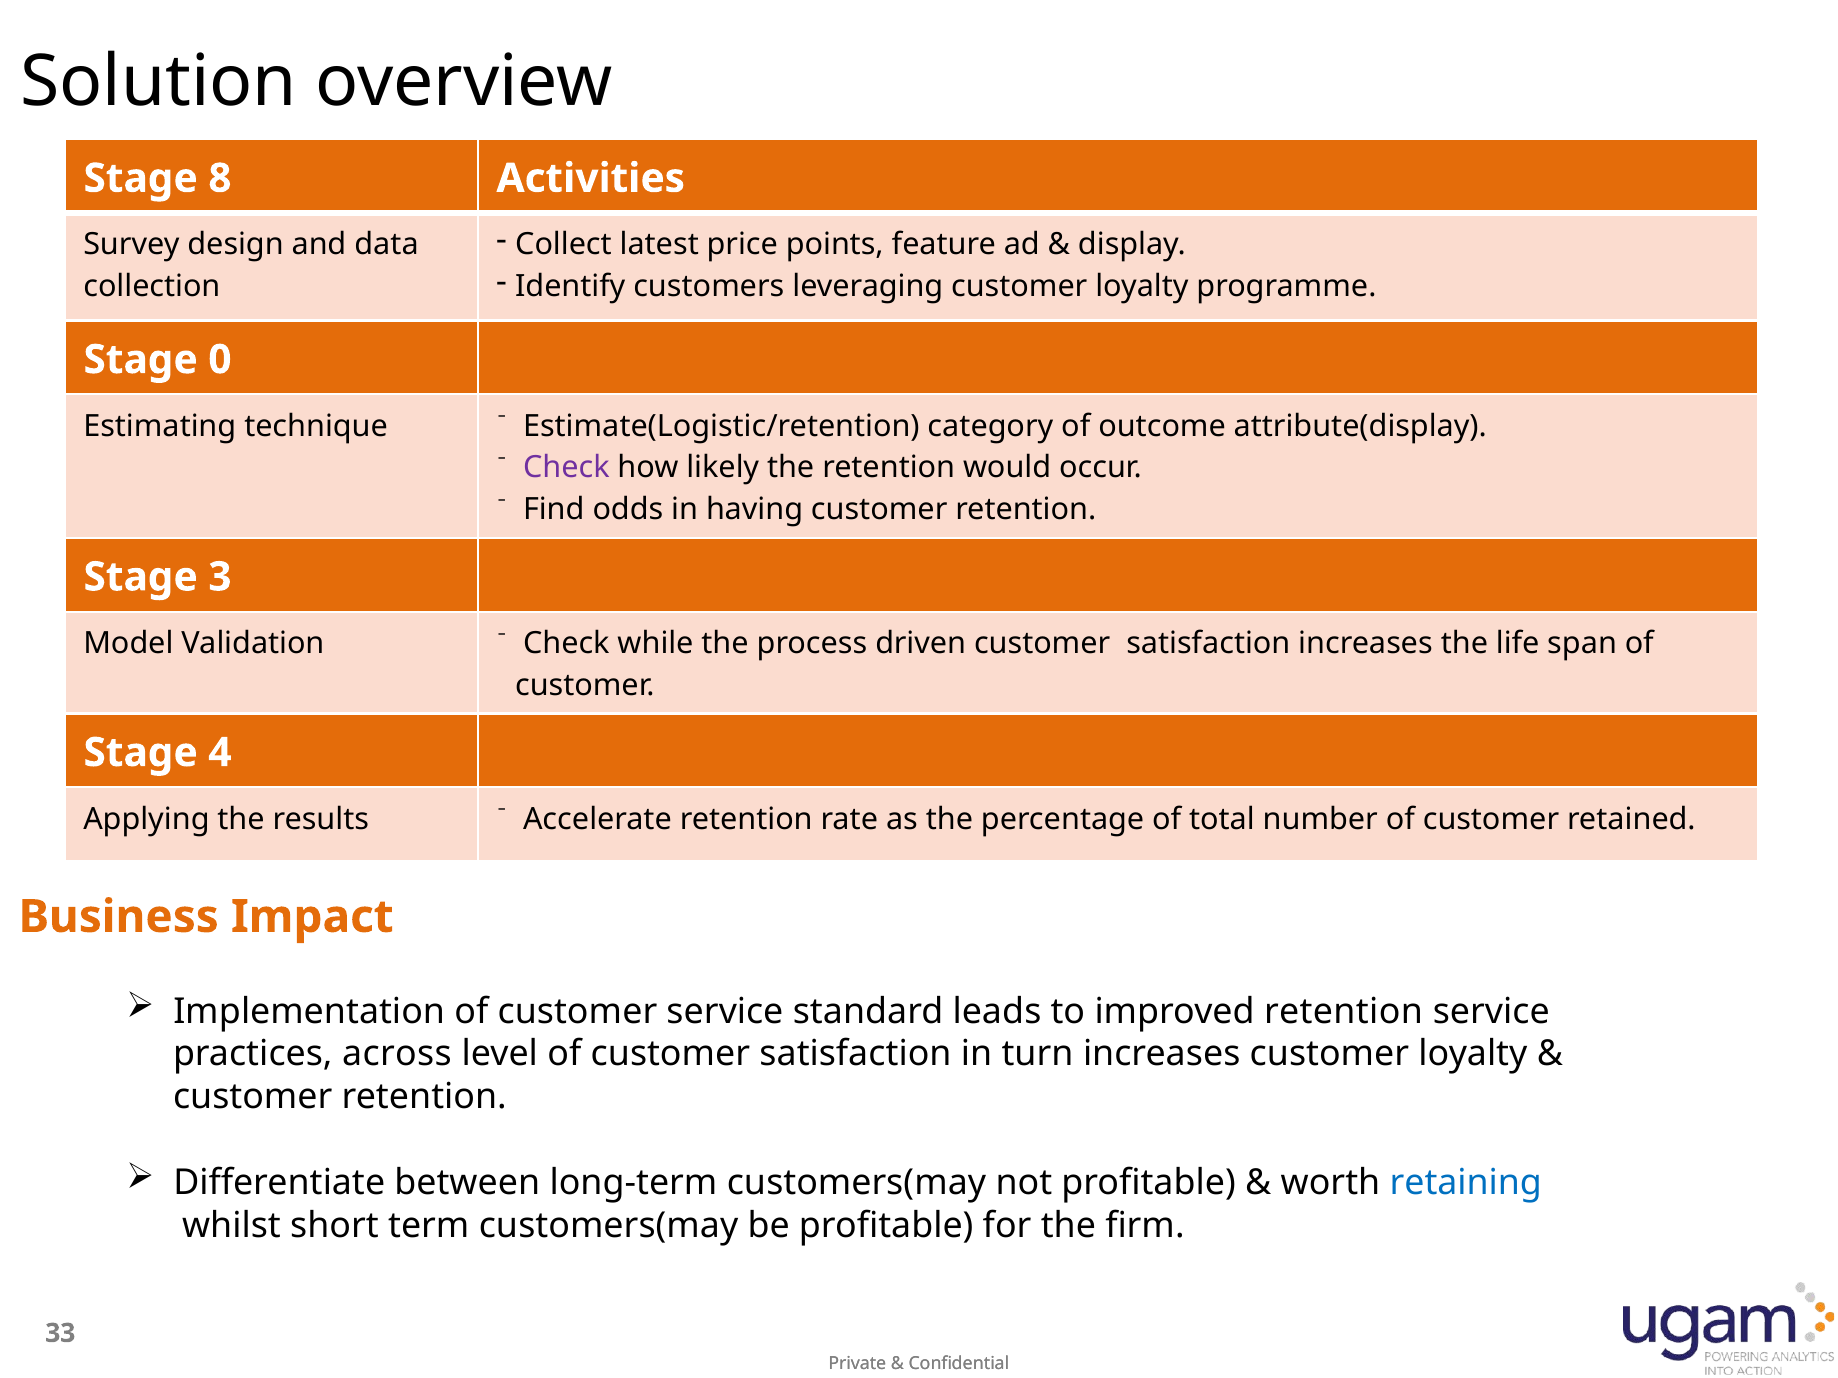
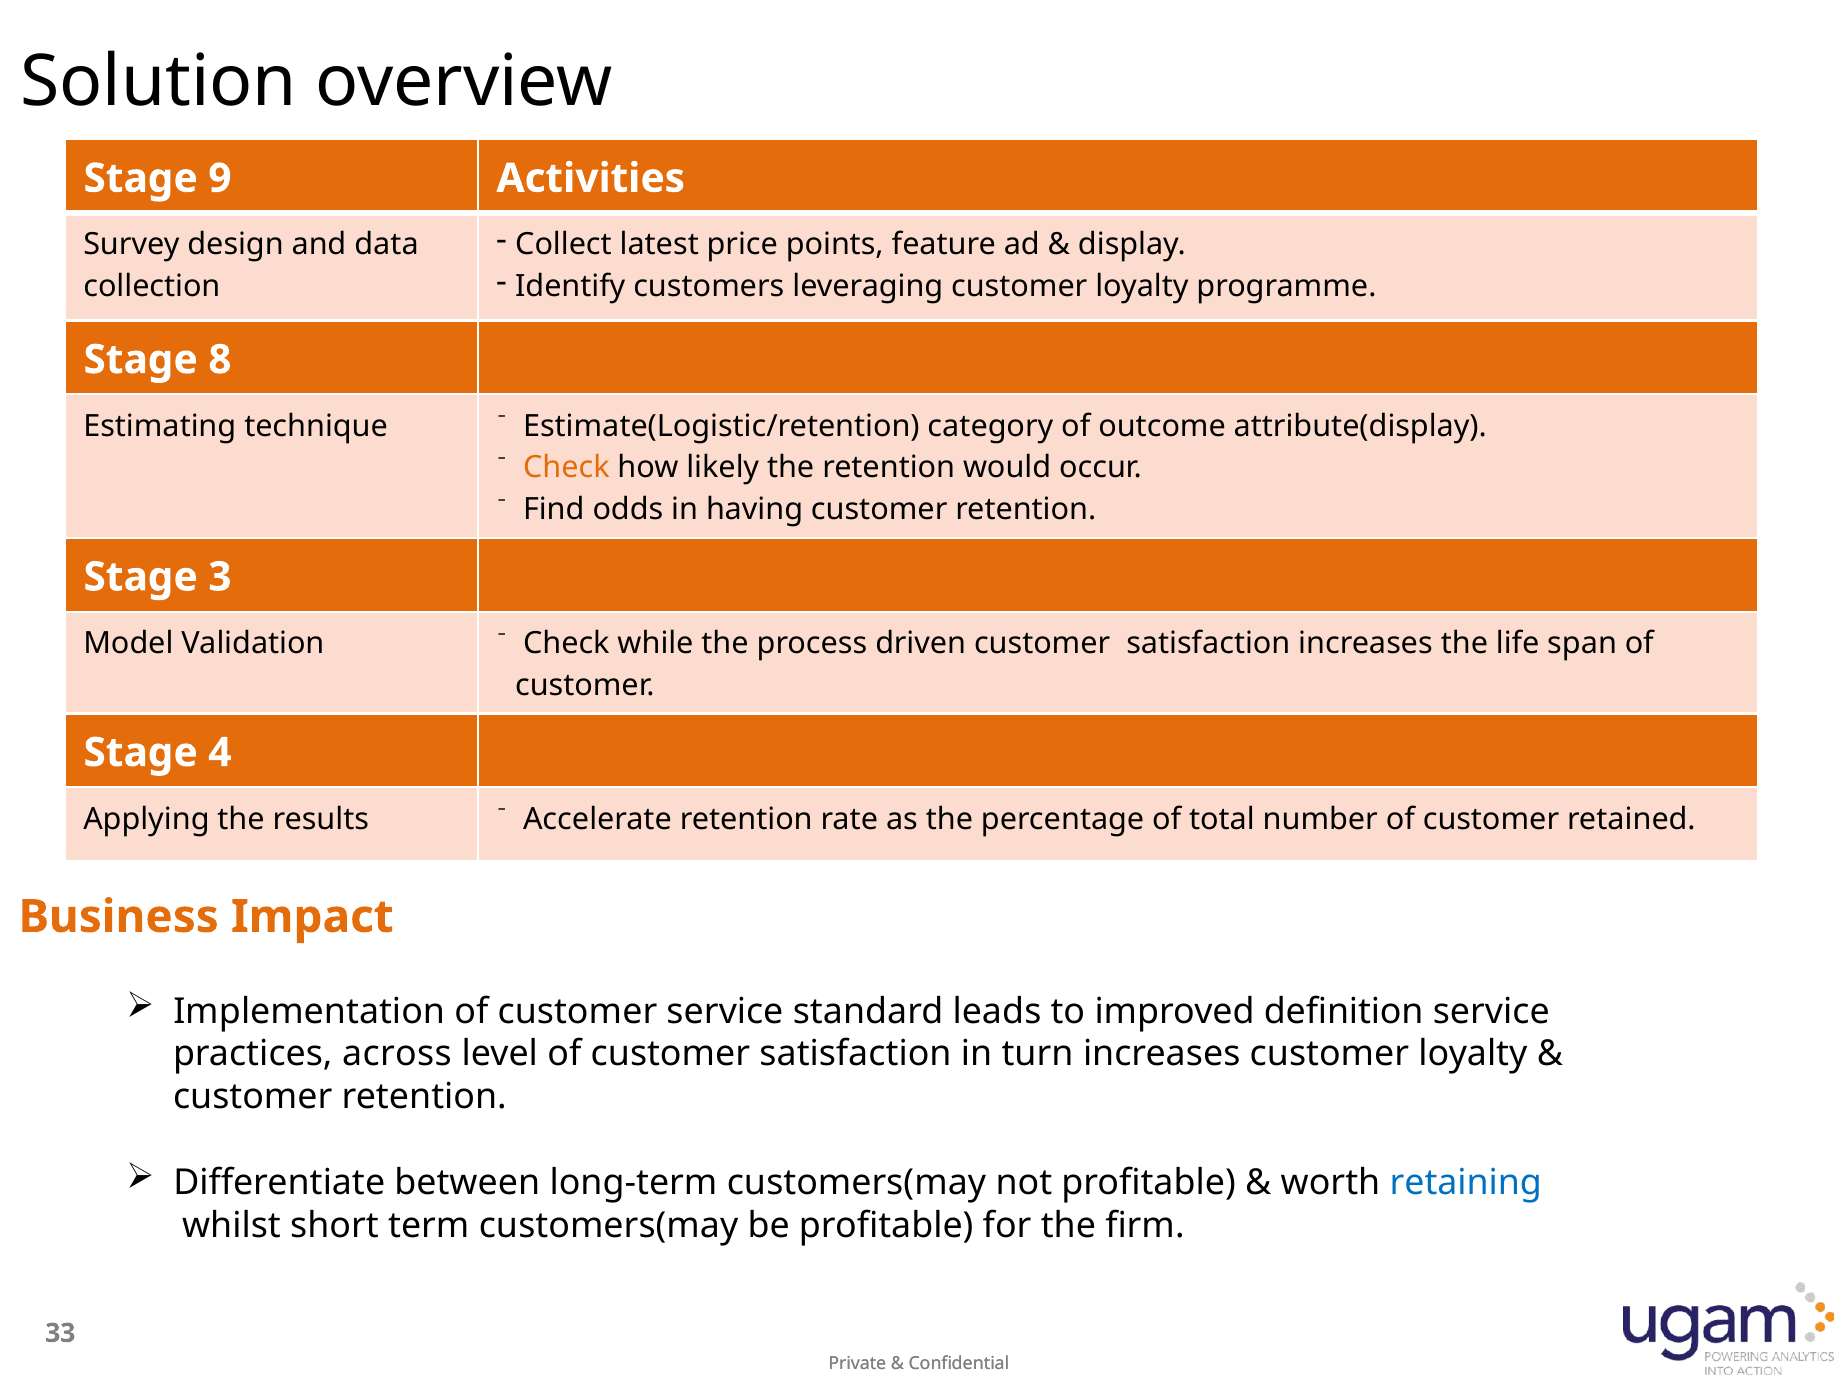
8: 8 -> 9 (220, 178)
0: 0 -> 8 (220, 360)
Check colour: purple -> orange (566, 468)
improved retention: retention -> definition (1344, 1012)
